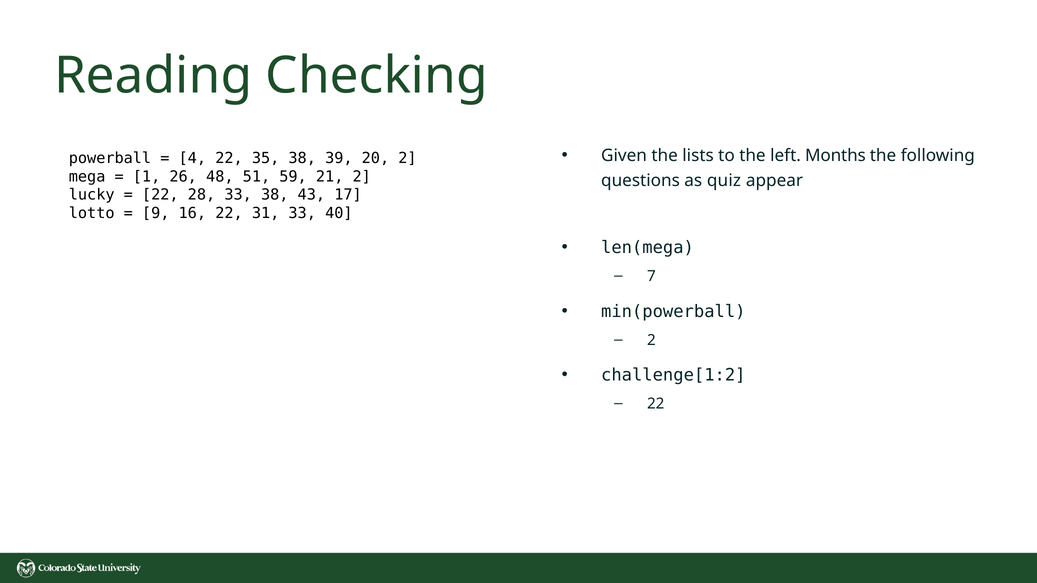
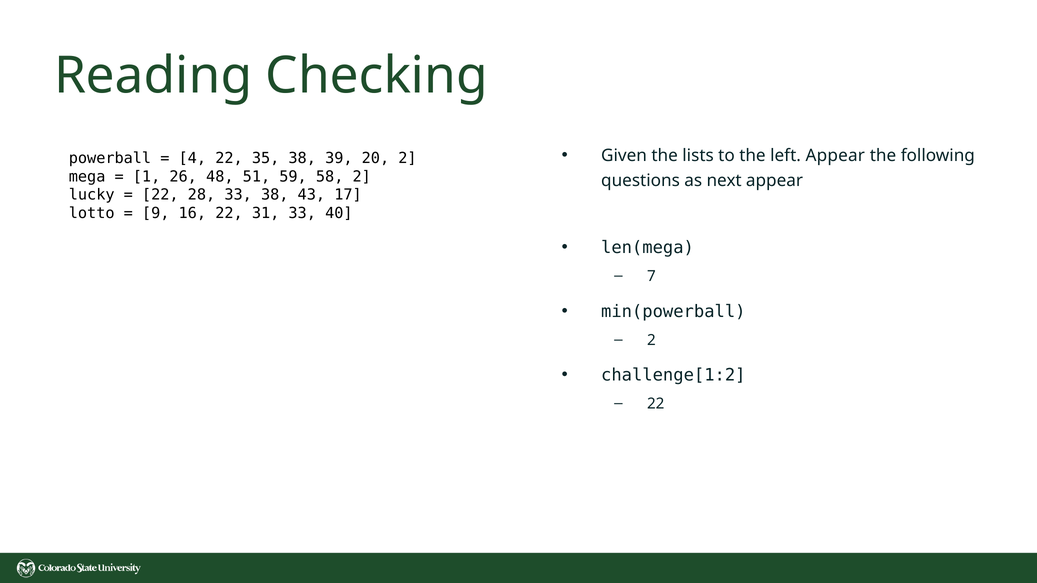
left Months: Months -> Appear (835, 156)
21: 21 -> 58 (330, 177)
quiz: quiz -> next (724, 180)
